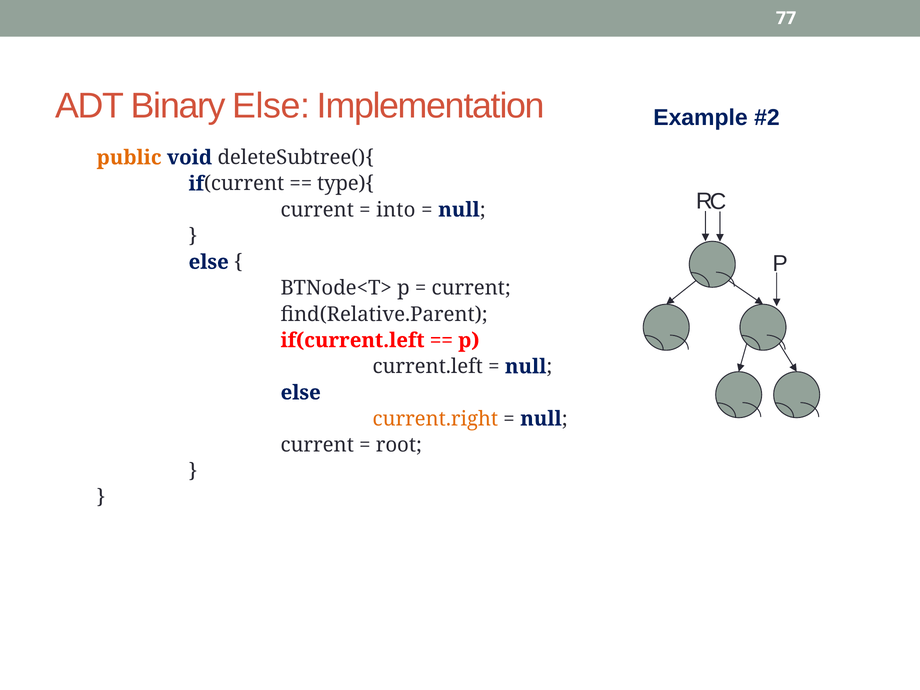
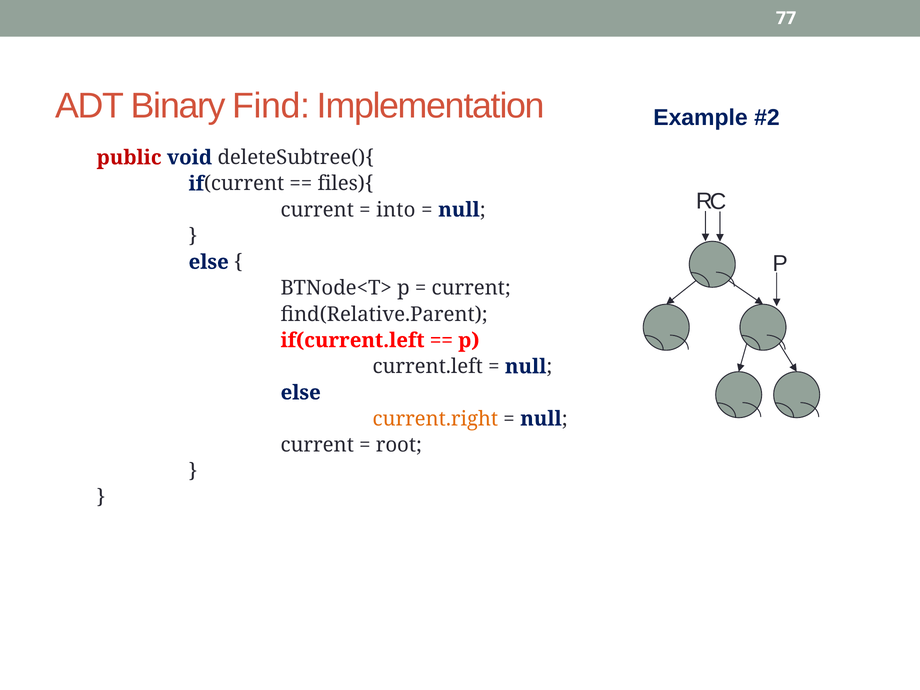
Binary Else: Else -> Find (271, 106)
public colour: orange -> red (129, 158)
type){: type){ -> files){ (346, 184)
